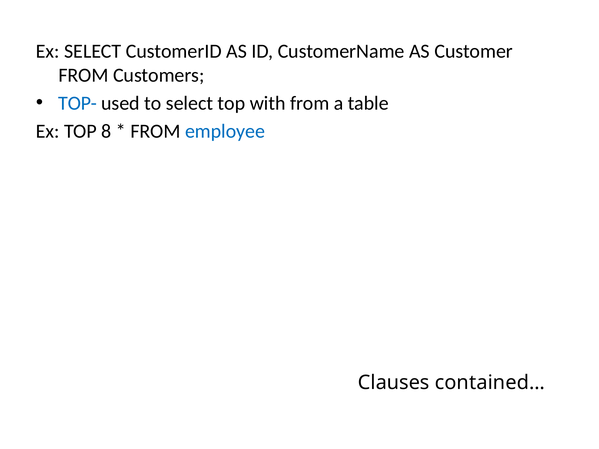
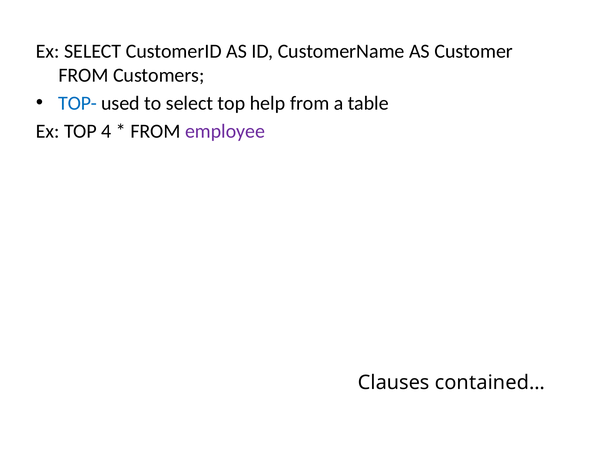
with: with -> help (268, 103)
8: 8 -> 4 (106, 131)
employee colour: blue -> purple (225, 131)
